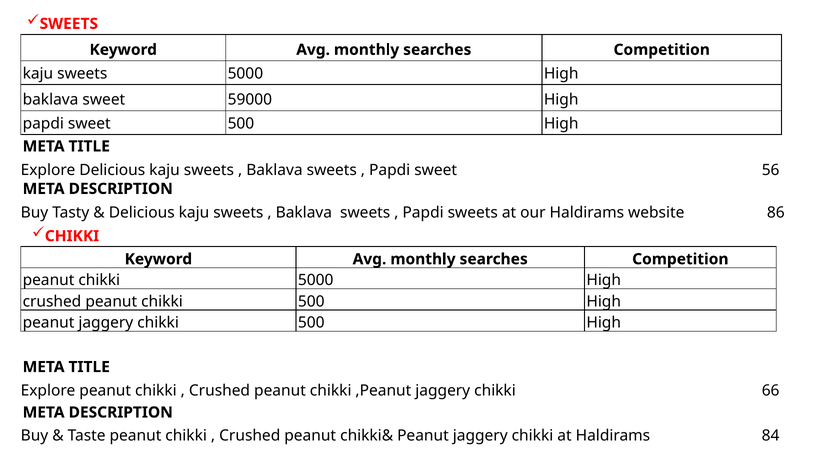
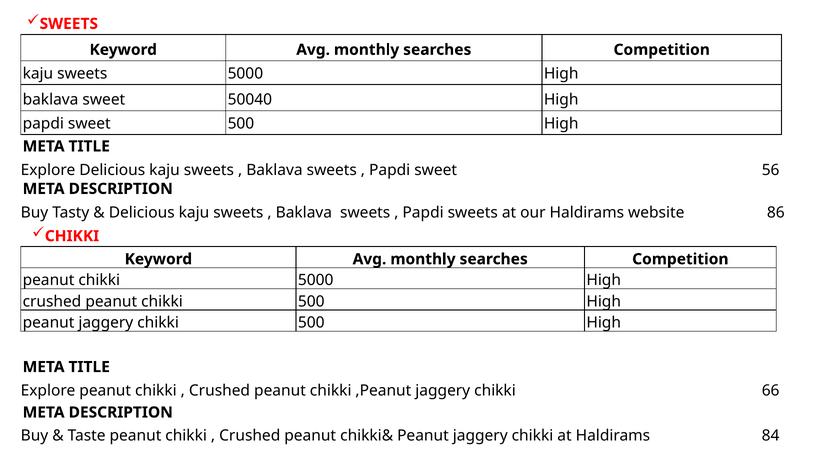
59000: 59000 -> 50040 (250, 100)
